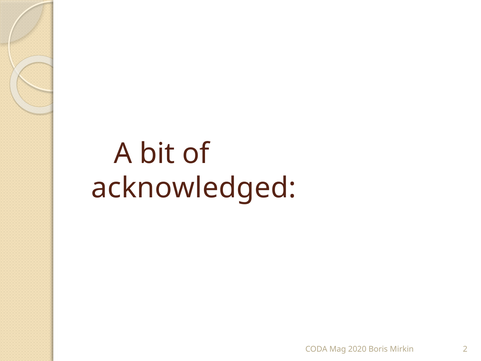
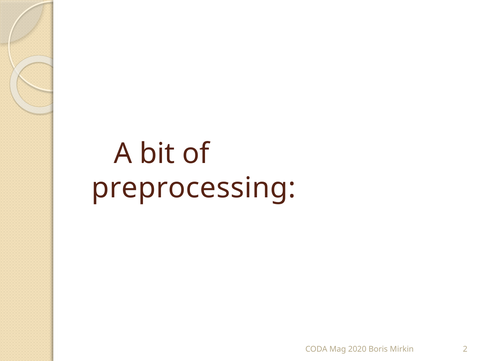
acknowledged: acknowledged -> preprocessing (194, 188)
